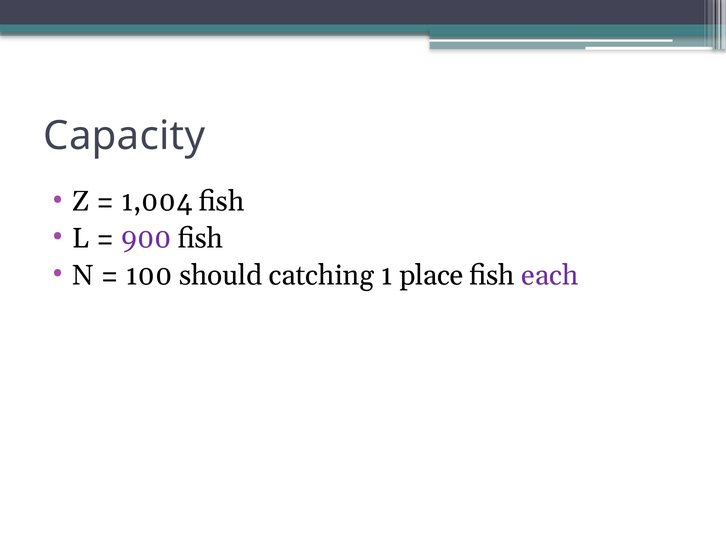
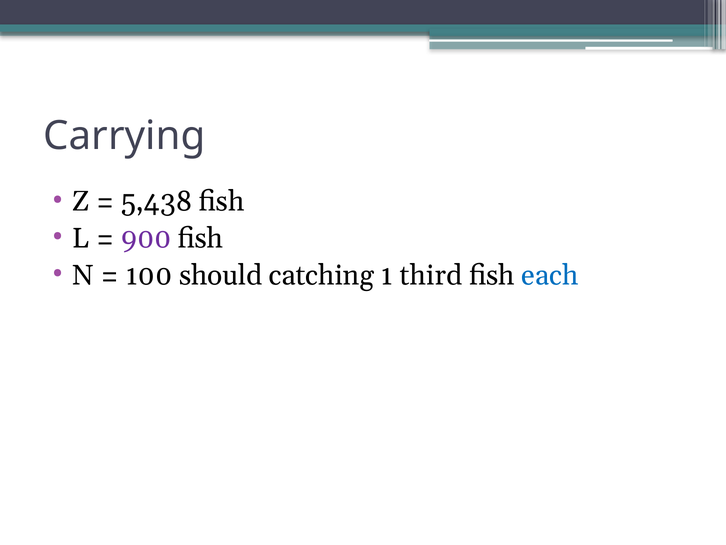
Capacity: Capacity -> Carrying (124, 136)
1,004: 1,004 -> 5,438 (157, 201)
place: place -> third (431, 275)
each colour: purple -> blue (550, 275)
